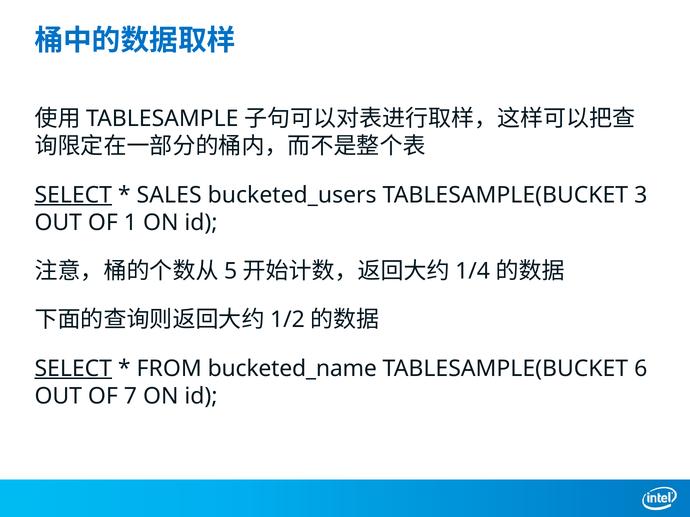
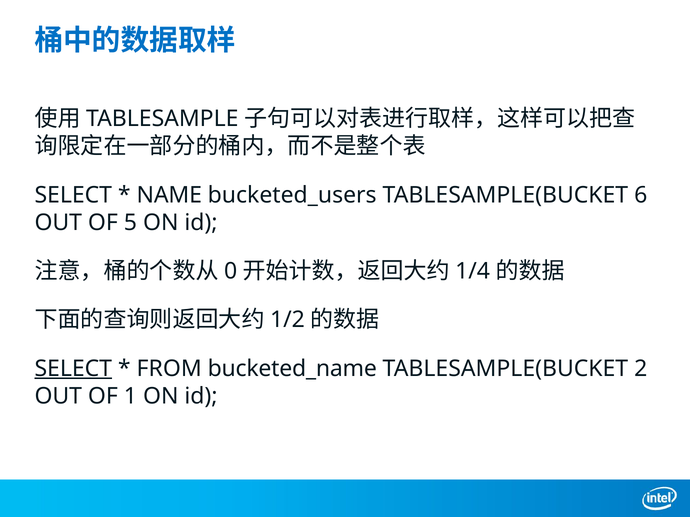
SELECT underline: present -> none (73, 195)
SALES: SALES -> NAME (169, 195)
3: 3 -> 6 (641, 195)
1: 1 -> 5 (130, 223)
5: 5 -> 0 (231, 271)
6: 6 -> 2 (641, 369)
7: 7 -> 1 (130, 396)
